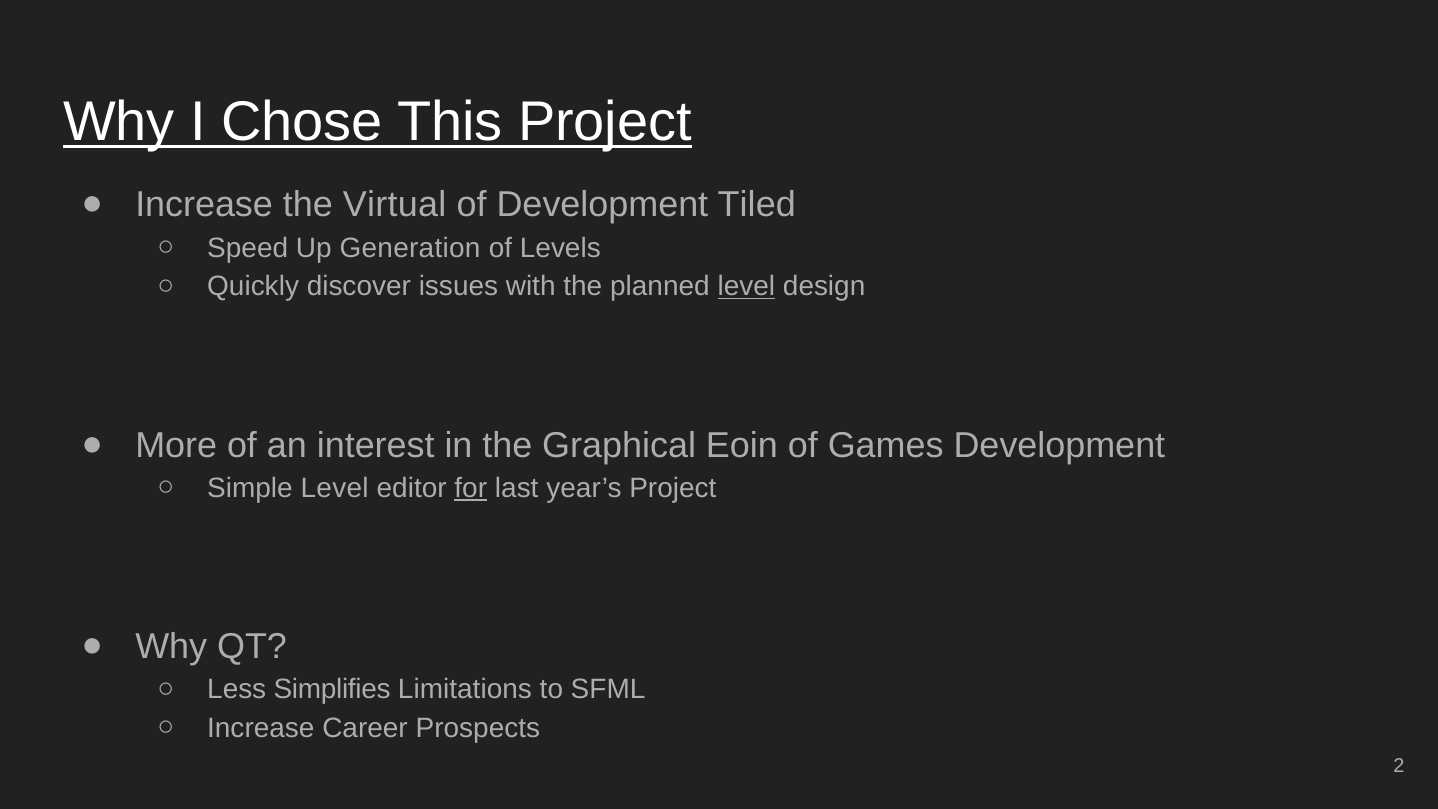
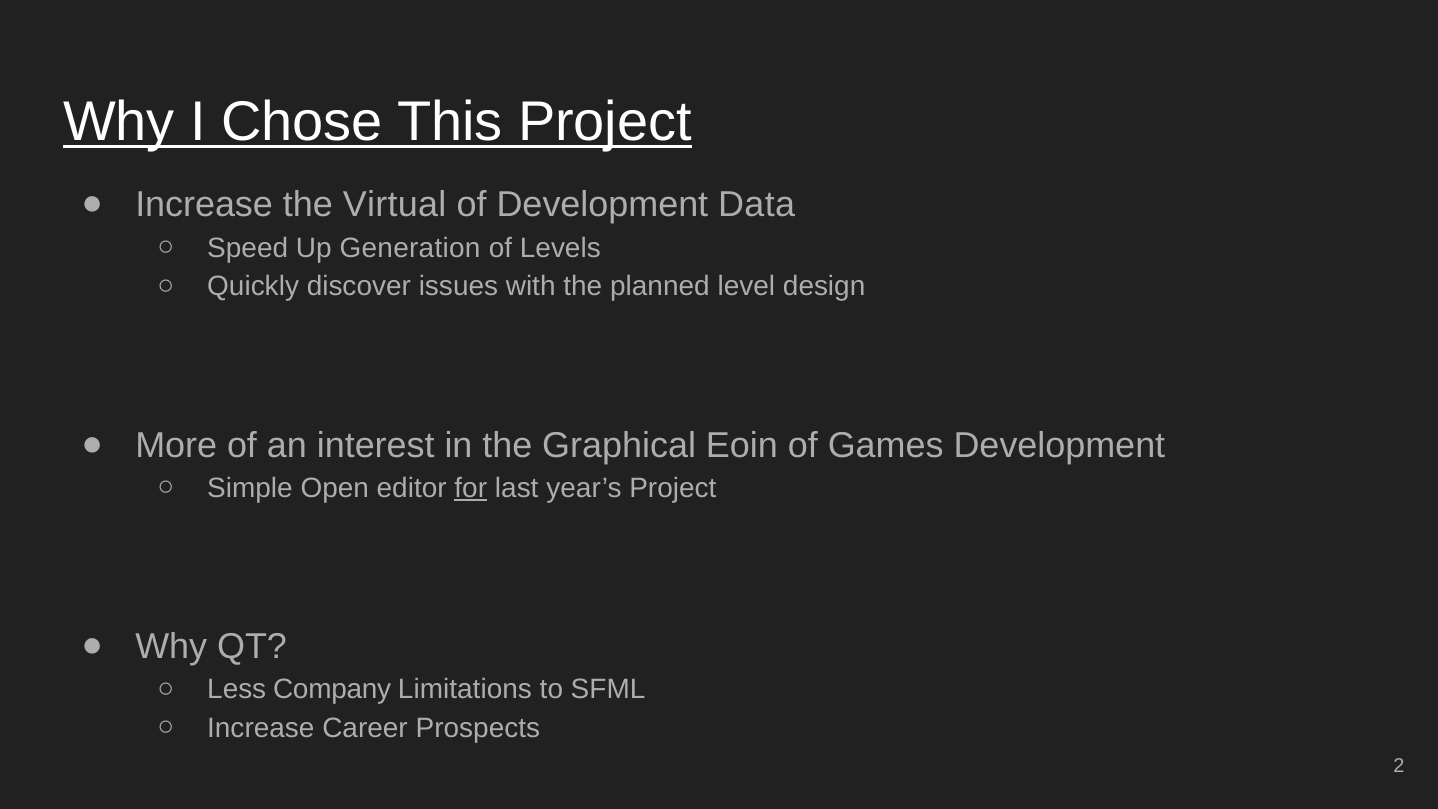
Tiled: Tiled -> Data (757, 205)
level underline: present -> none (746, 286)
Simple Level: Level -> Open (335, 488)
Simplifies: Simplifies -> Company (332, 690)
